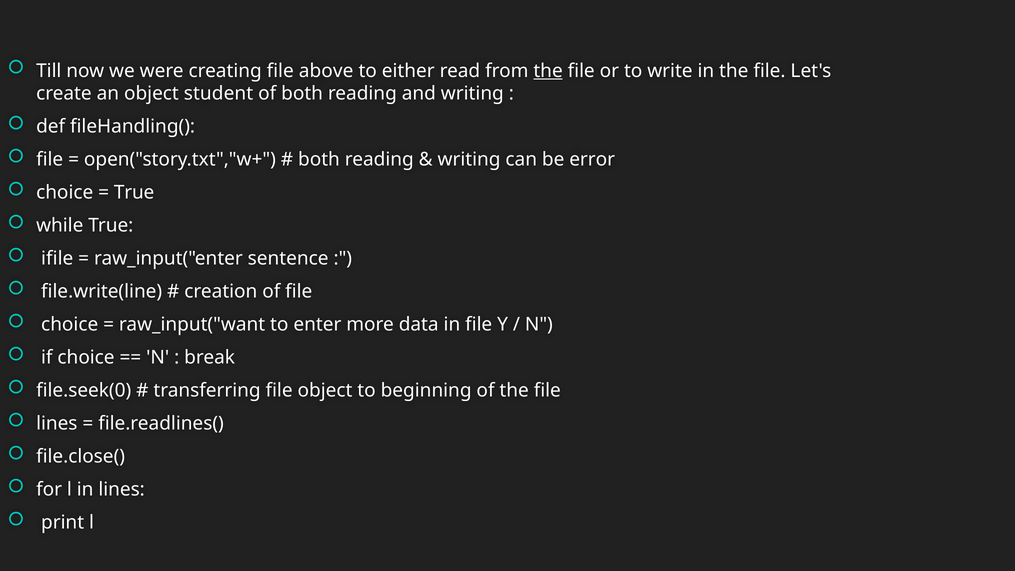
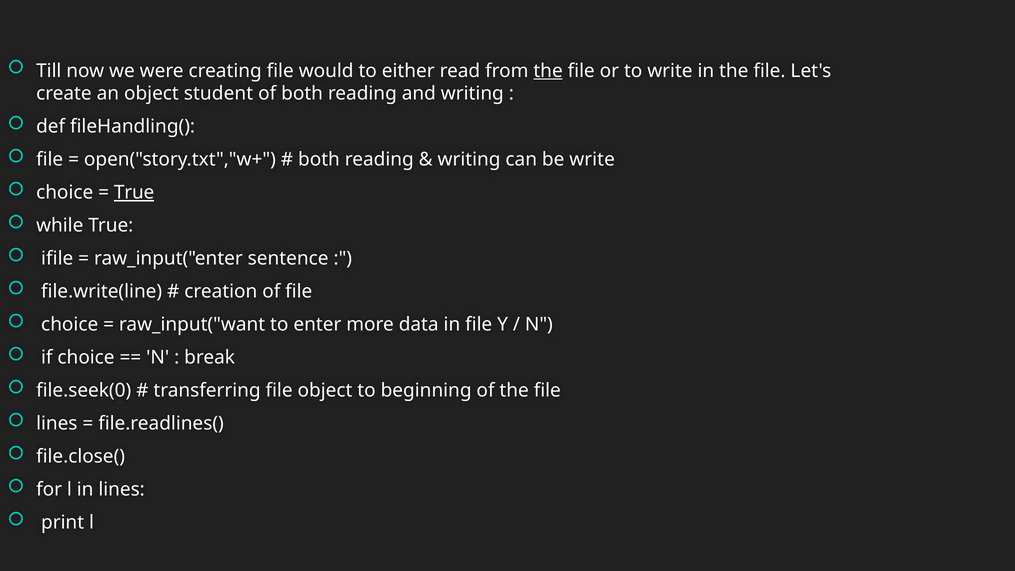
above: above -> would (326, 71)
be error: error -> write (592, 160)
True underline: none -> present (134, 193)
